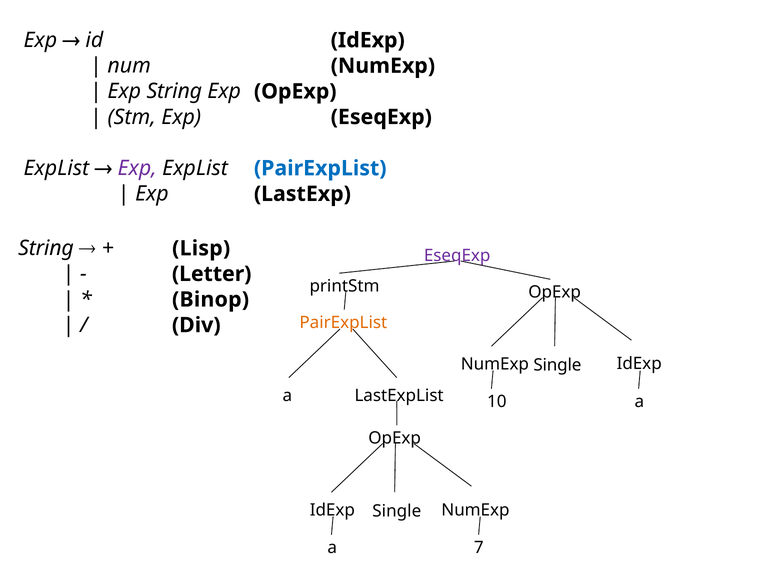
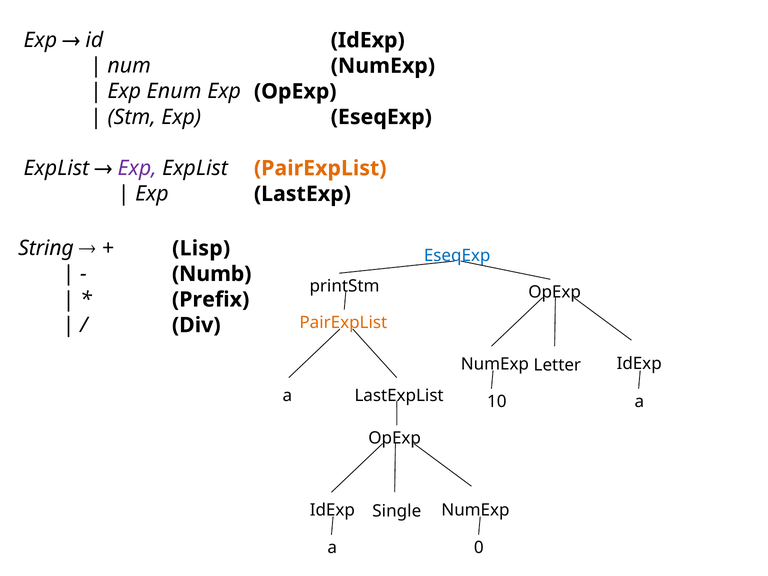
Exp String: String -> Enum (174, 91)
PairExpList colour: blue -> orange (320, 168)
EseqExp colour: purple -> blue (457, 255)
Letter: Letter -> Numb (212, 274)
Binop: Binop -> Prefix (211, 300)
Single: Single -> Letter (557, 365)
7: 7 -> 0 (479, 548)
